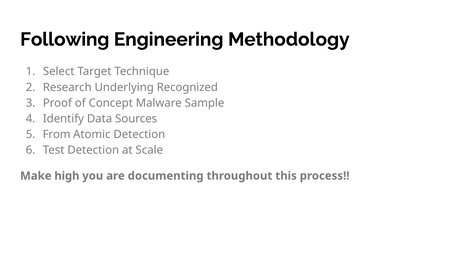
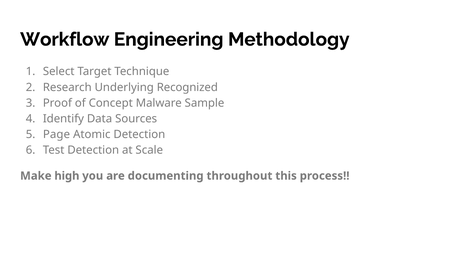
Following: Following -> Workflow (65, 39)
From: From -> Page (56, 135)
